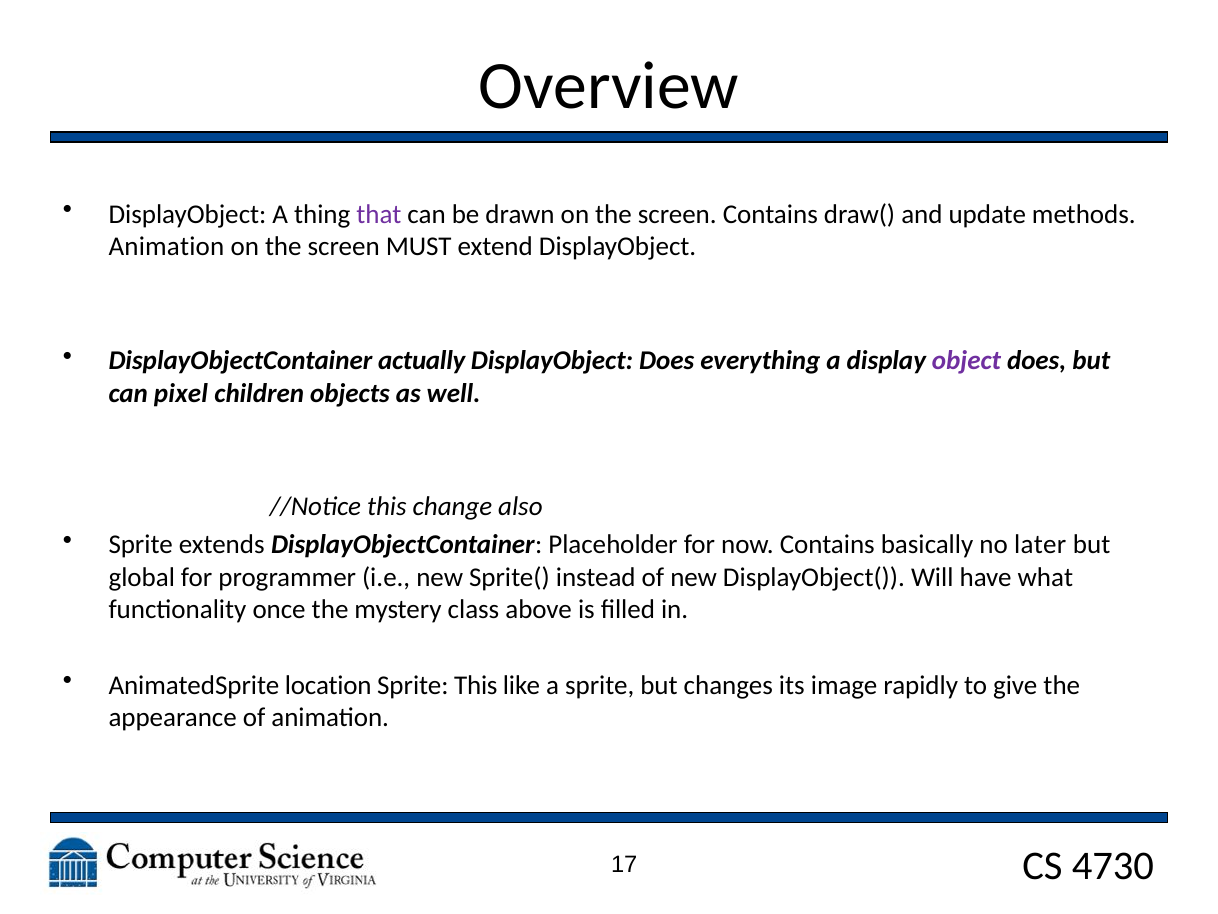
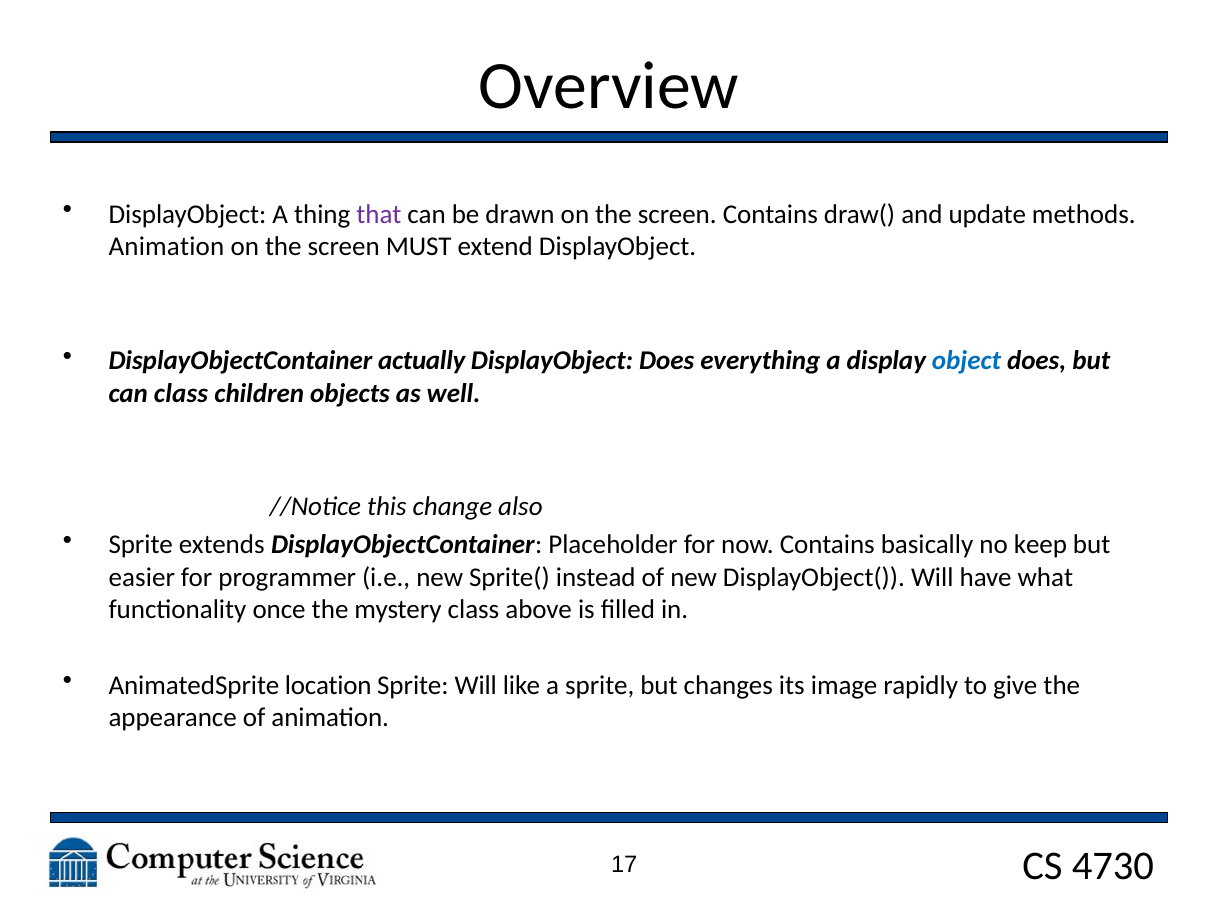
object colour: purple -> blue (967, 360)
can pixel: pixel -> class (181, 393)
later: later -> keep (1040, 544)
global: global -> easier (142, 577)
Sprite This: This -> Will (476, 685)
